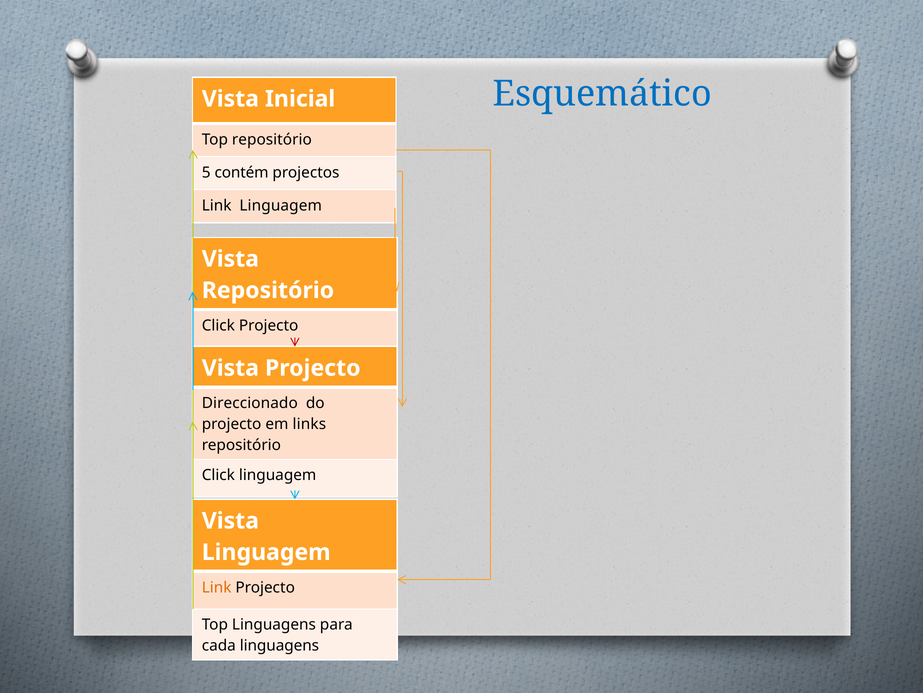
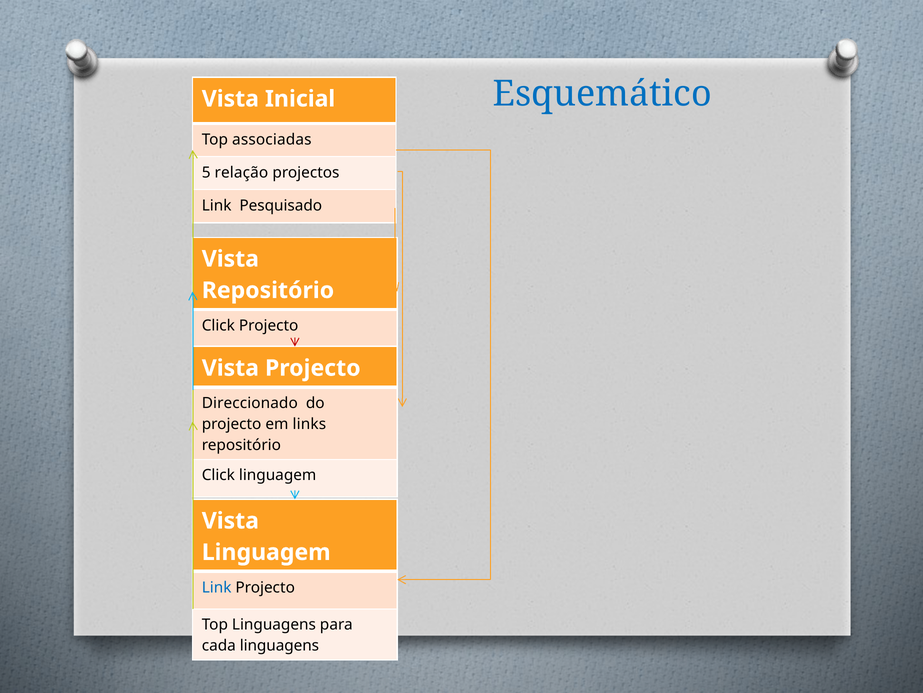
Top repositório: repositório -> associadas (272, 139)
contém: contém -> relação (241, 172)
Link Linguagem: Linguagem -> Pesquisado (281, 205)
Link colour: orange -> blue (217, 587)
